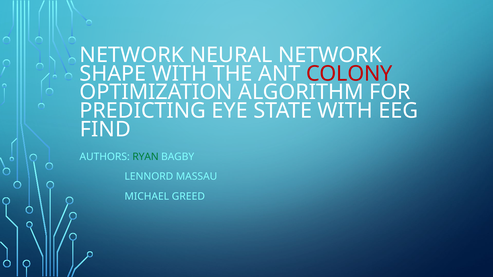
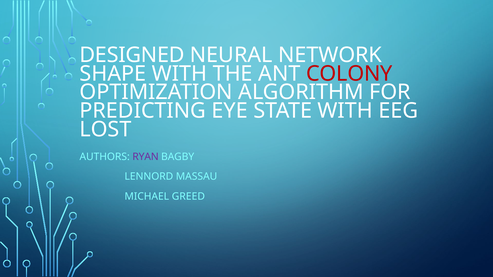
NETWORK: NETWORK -> DESIGNED (132, 55)
FIND: FIND -> LOST (105, 130)
RYAN colour: green -> purple (146, 157)
